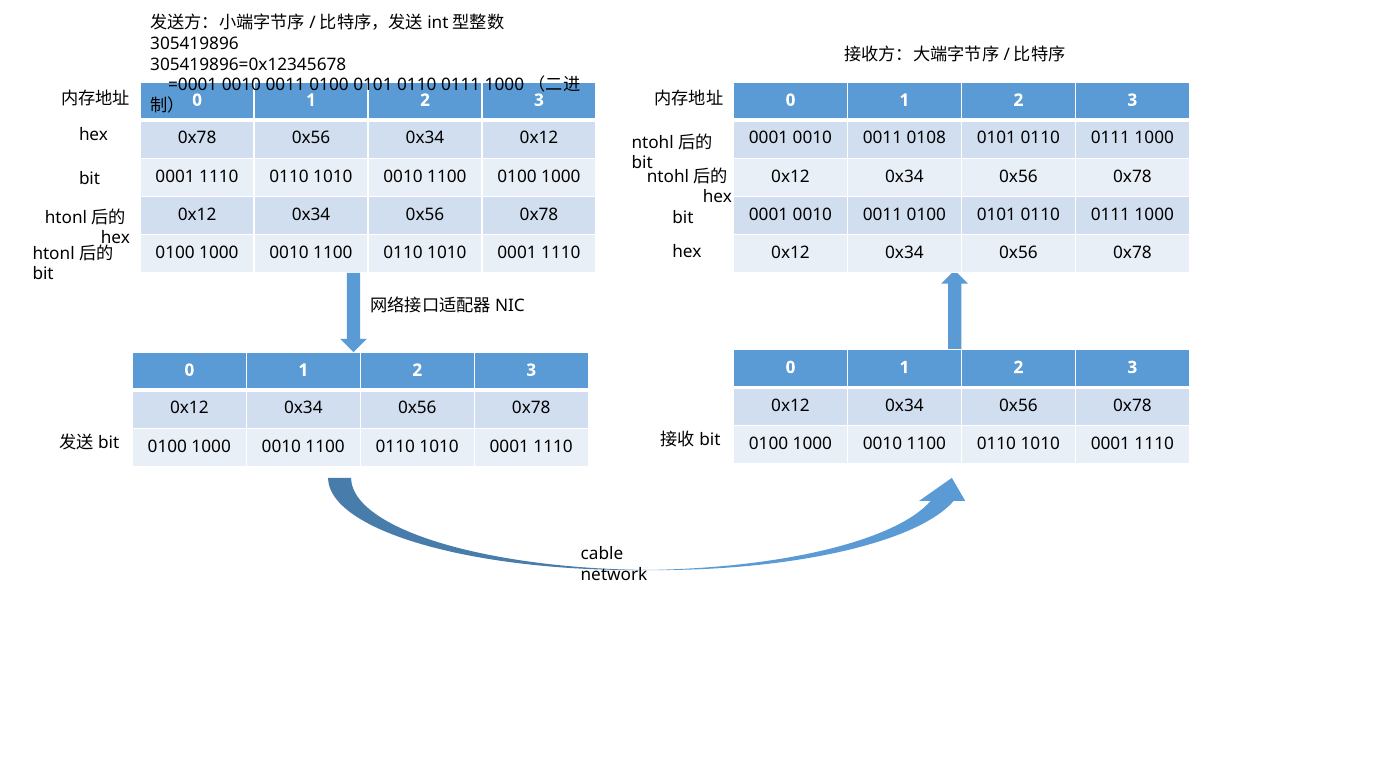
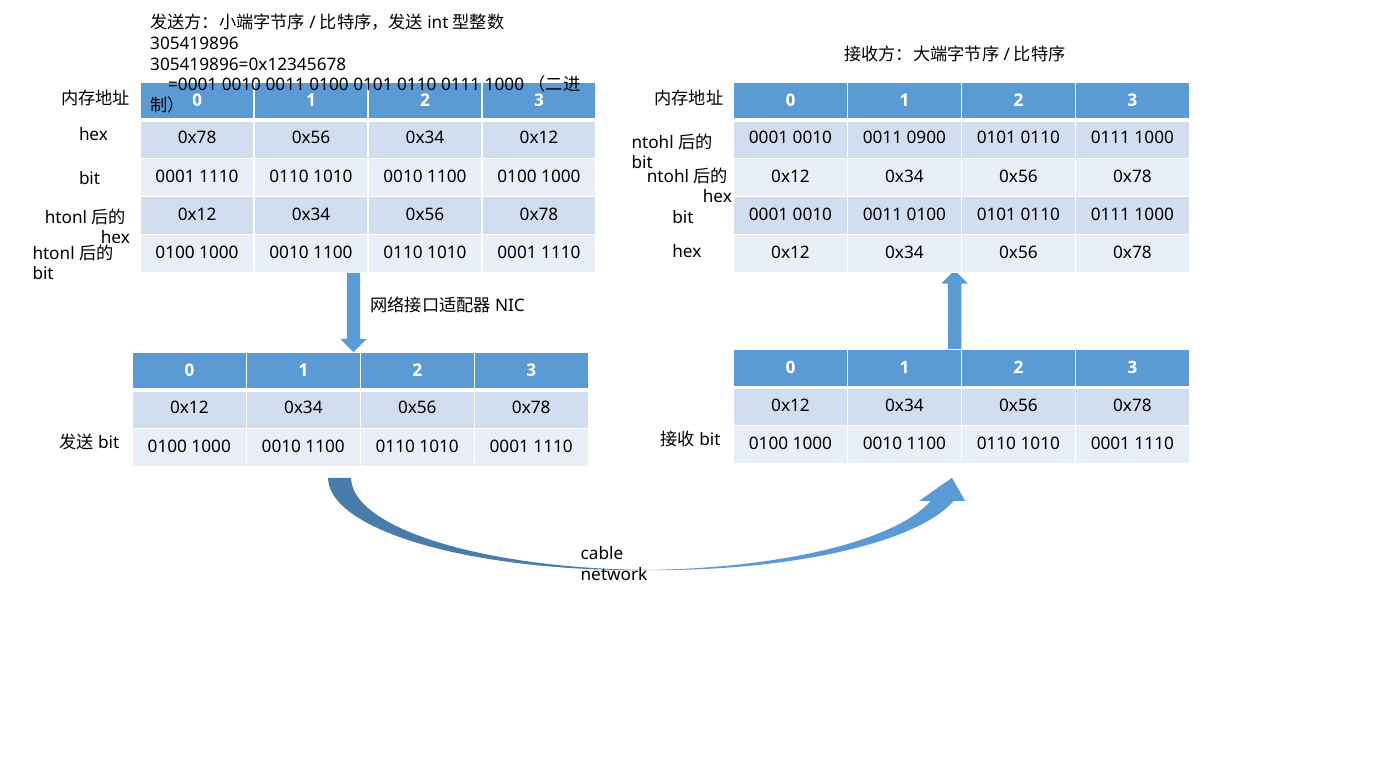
0108: 0108 -> 0900 (926, 138)
